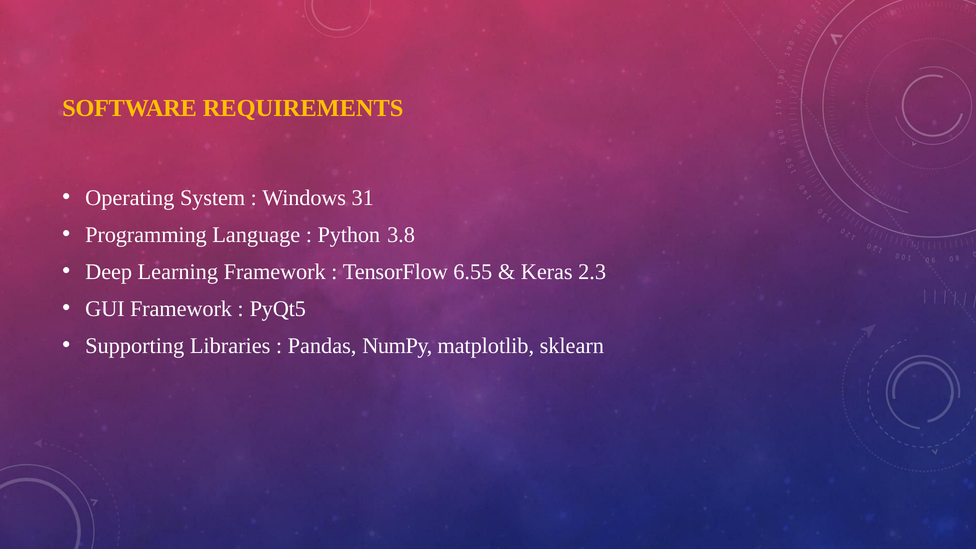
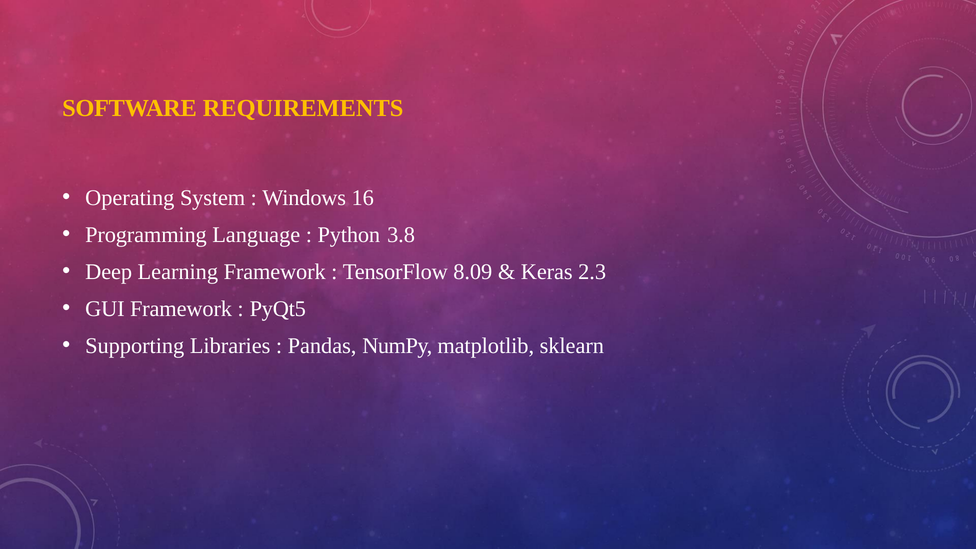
31: 31 -> 16 (363, 198)
6.55: 6.55 -> 8.09 (473, 272)
